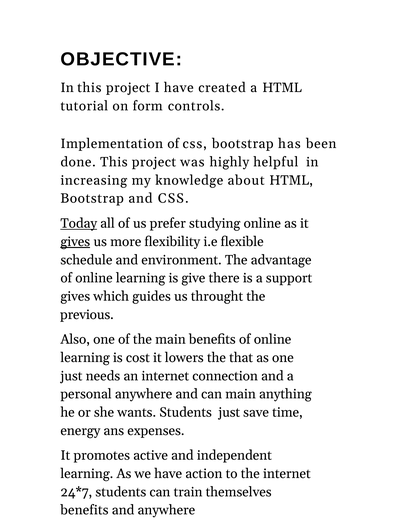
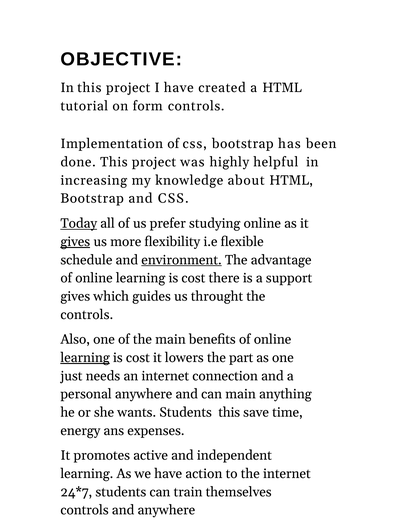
environment underline: none -> present (182, 260)
give: give -> cost (193, 278)
previous: previous -> controls (87, 315)
learning underline: none -> present (85, 358)
that: that -> part (241, 358)
Students just: just -> this (229, 412)
benefits: benefits -> controls (85, 510)
